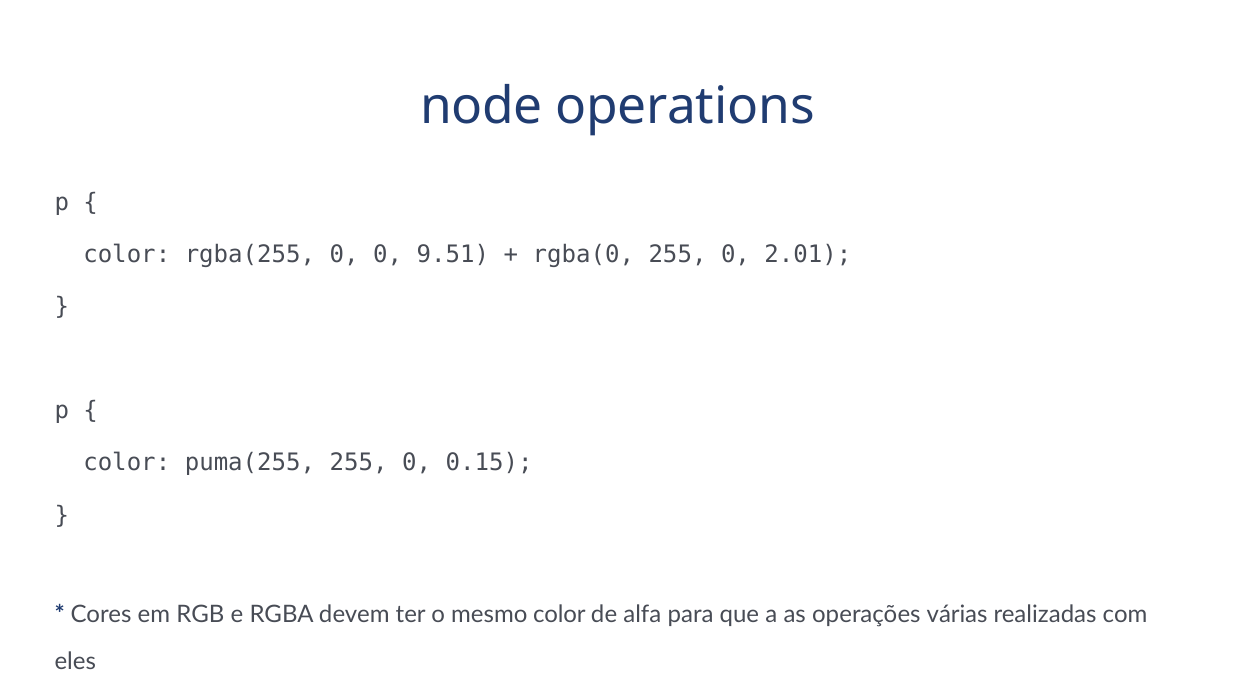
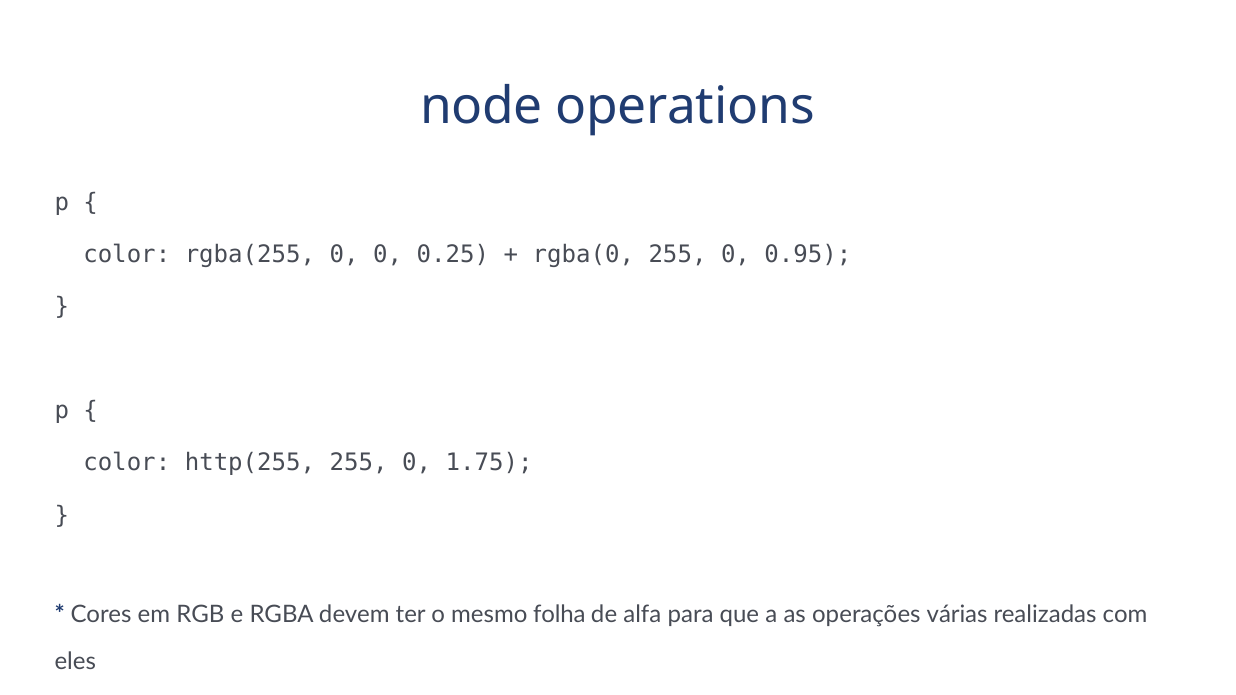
9.51: 9.51 -> 0.25 (453, 255)
2.01: 2.01 -> 0.95 (808, 255)
puma(255: puma(255 -> http(255 (250, 463)
0.15: 0.15 -> 1.75 (489, 463)
mesmo color: color -> folha (559, 615)
